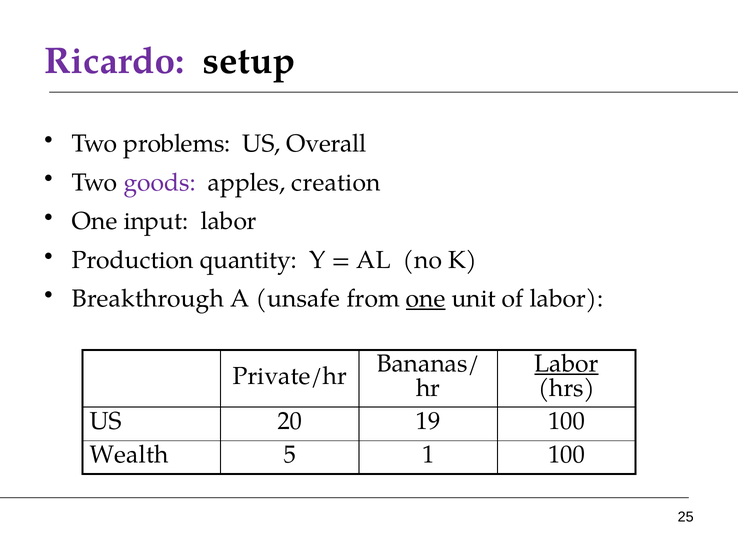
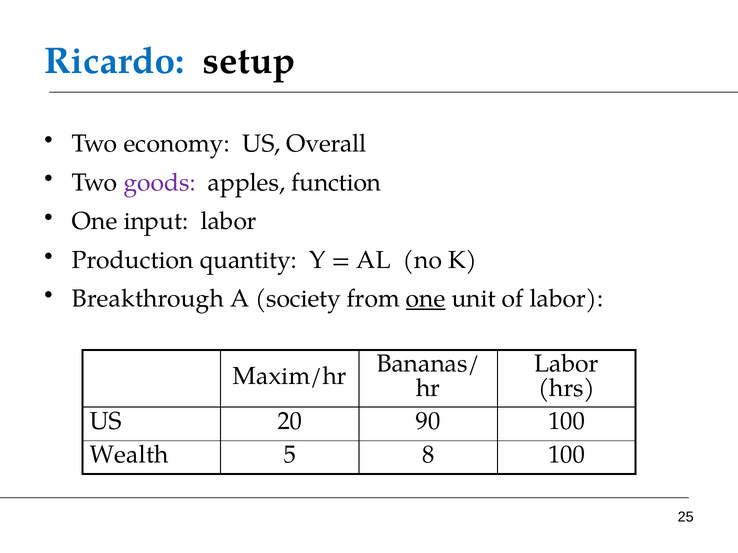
Ricardo colour: purple -> blue (114, 61)
problems: problems -> economy (177, 144)
creation: creation -> function (336, 183)
unsafe: unsafe -> society (298, 299)
Labor underline: present -> none (566, 364)
Private/hr: Private/hr -> Maxim/hr (290, 376)
19: 19 -> 90 (428, 422)
1: 1 -> 8 (428, 455)
